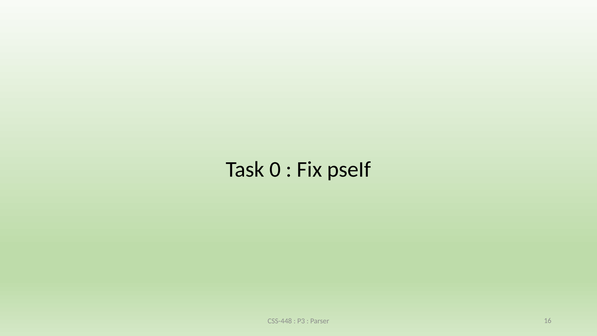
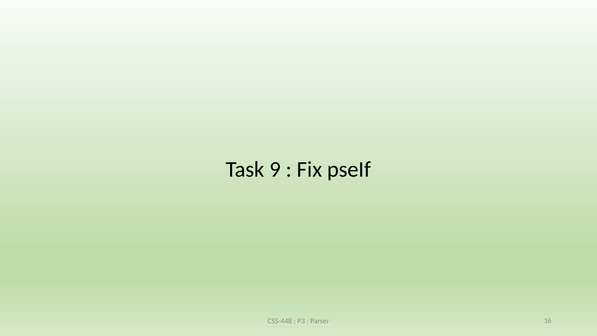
0: 0 -> 9 (275, 169)
